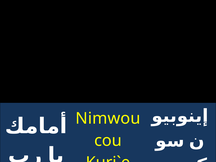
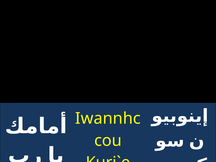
Nimwou: Nimwou -> Iwannhc (108, 118)
